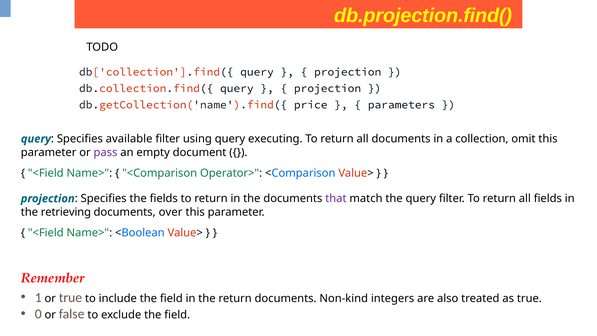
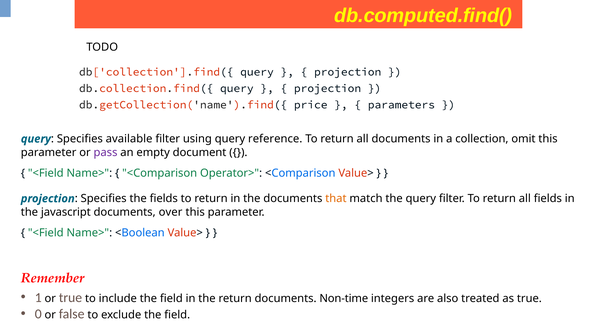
db.projection.find(: db.projection.find( -> db.computed.find( (423, 16)
executing: executing -> reference (275, 139)
that colour: purple -> orange (336, 198)
retrieving: retrieving -> javascript (66, 212)
Non-kind: Non-kind -> Non-time (344, 298)
